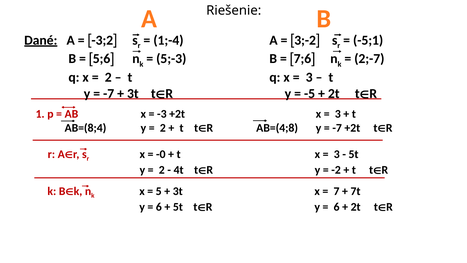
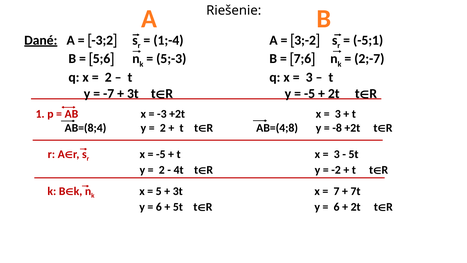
-7: -7 -> -8 (337, 128)
-0: -0 -> -5 (161, 154)
